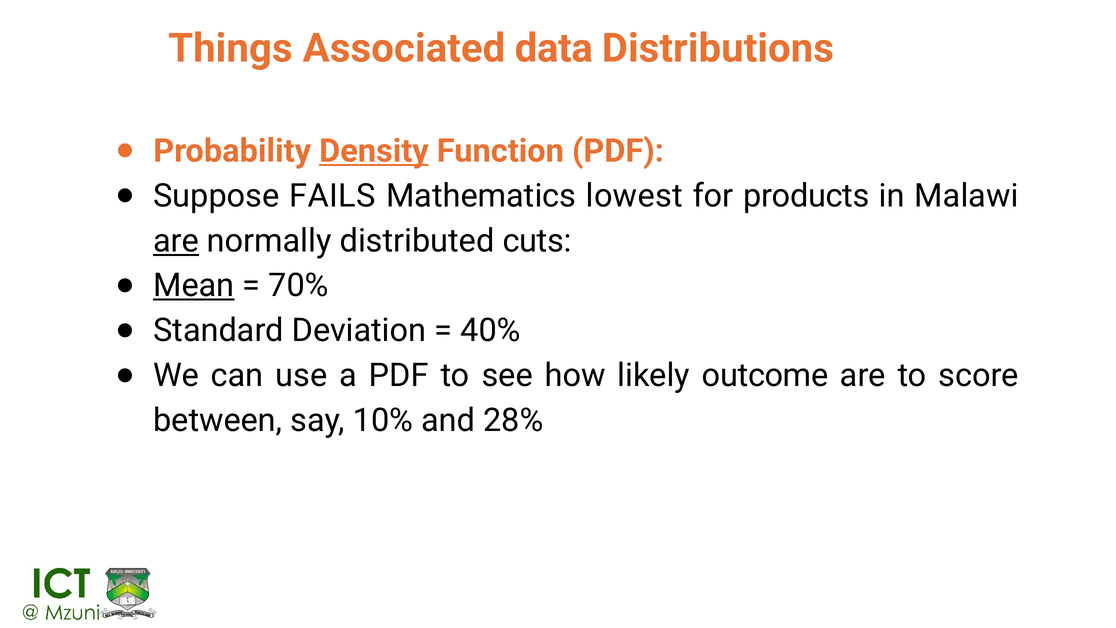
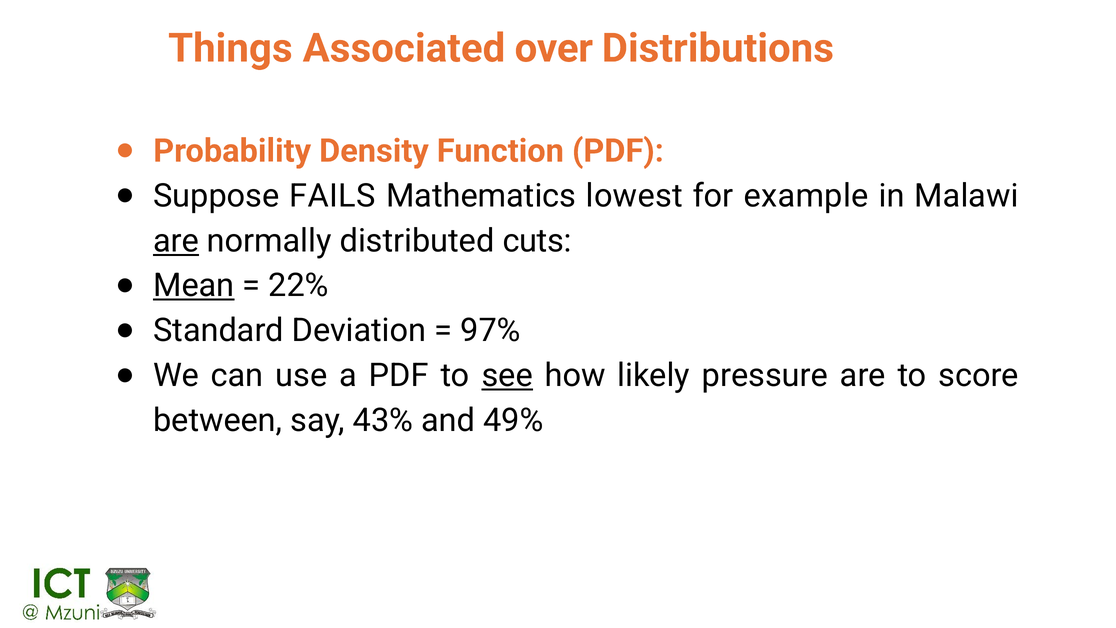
data: data -> over (554, 48)
Density underline: present -> none (374, 151)
products: products -> example (806, 196)
70%: 70% -> 22% (298, 286)
40%: 40% -> 97% (491, 331)
see underline: none -> present (507, 375)
outcome: outcome -> pressure (765, 375)
10%: 10% -> 43% (383, 420)
28%: 28% -> 49% (513, 420)
